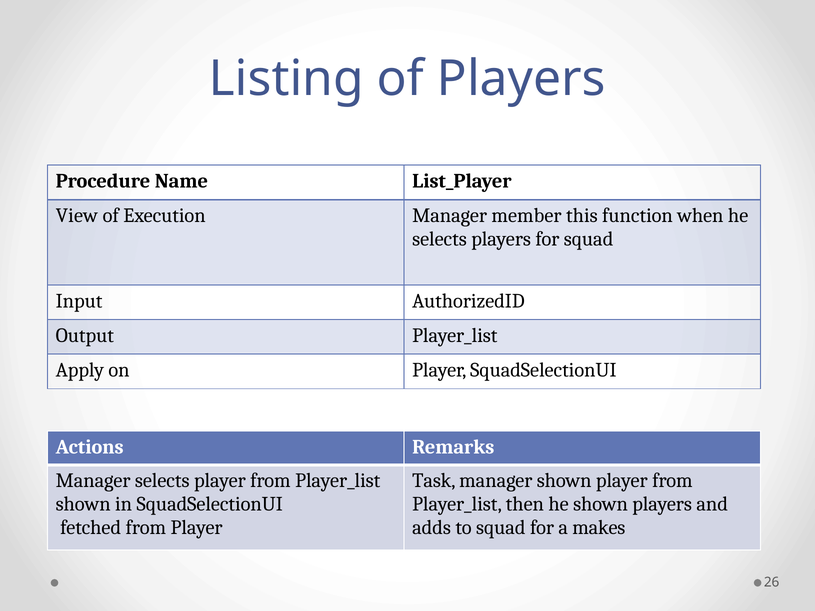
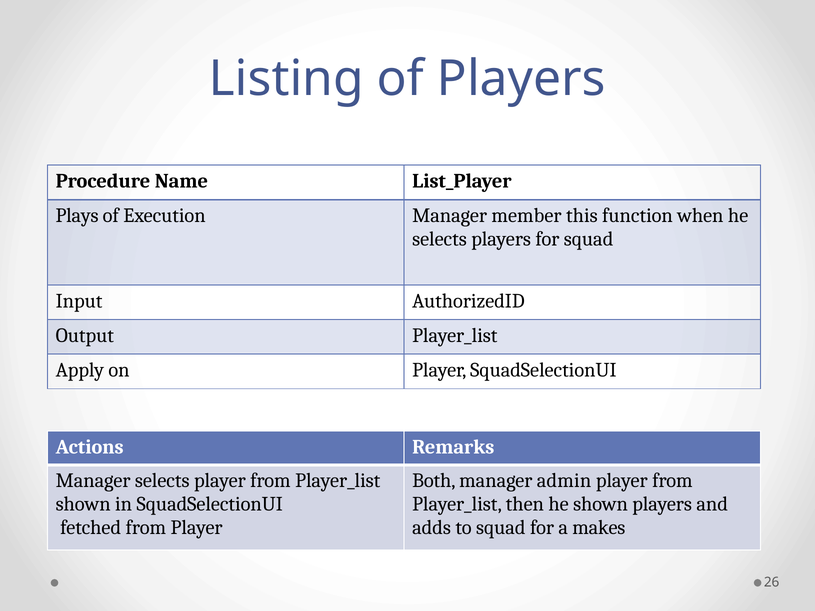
View: View -> Plays (77, 216)
Task: Task -> Both (434, 481)
manager shown: shown -> admin (564, 481)
